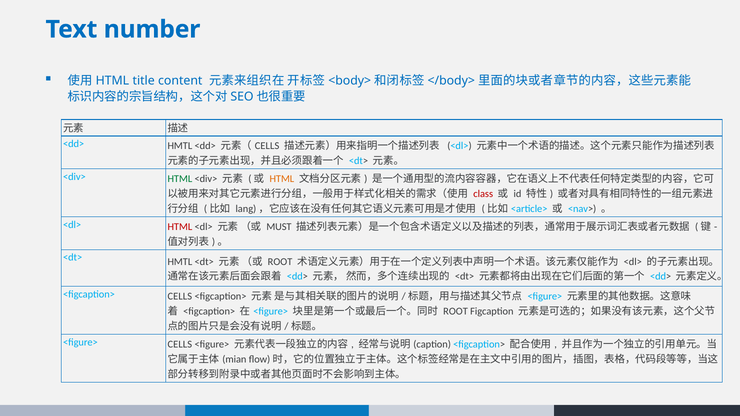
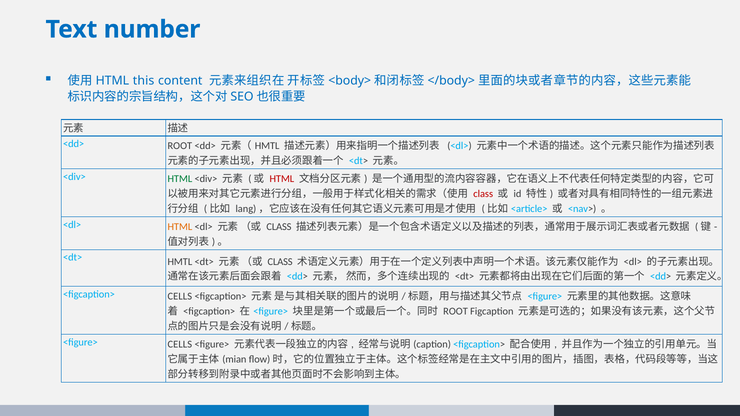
title: title -> this (144, 81)
<dd> HMTL: HMTL -> ROOT (180, 146)
CELLS: CELLS -> HMTL (267, 146)
HTML colour: orange -> red (282, 179)
HTML colour: red -> orange (180, 227)
MUST: MUST -> CLASS (279, 227)
ROOT: ROOT -> CLASS (280, 262)
